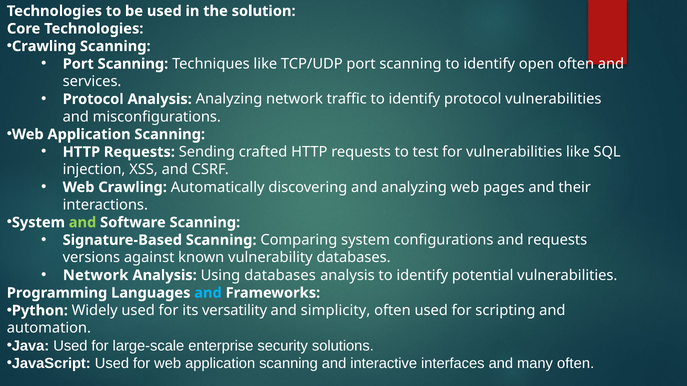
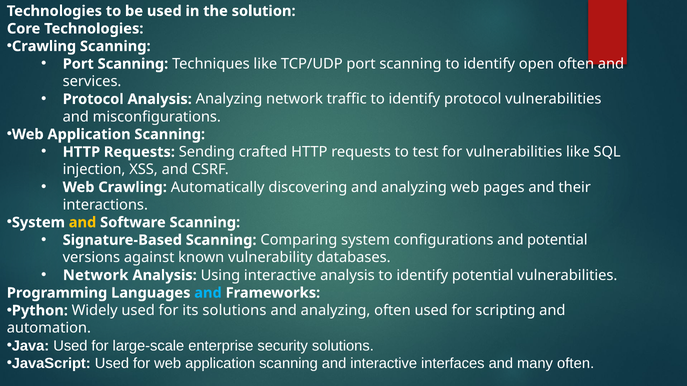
and colour: light green -> yellow (83, 223)
and requests: requests -> potential (557, 240)
Using databases: databases -> interactive (280, 276)
its versatility: versatility -> solutions (234, 311)
simplicity: simplicity -> analyzing (336, 311)
